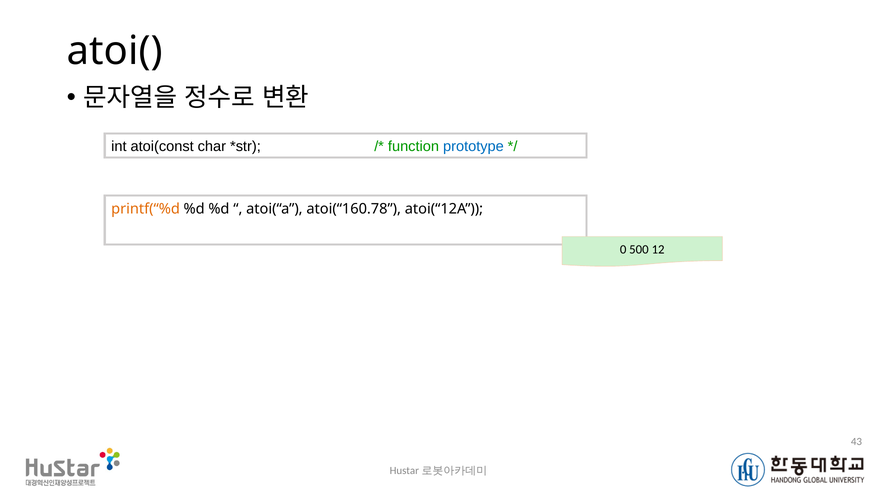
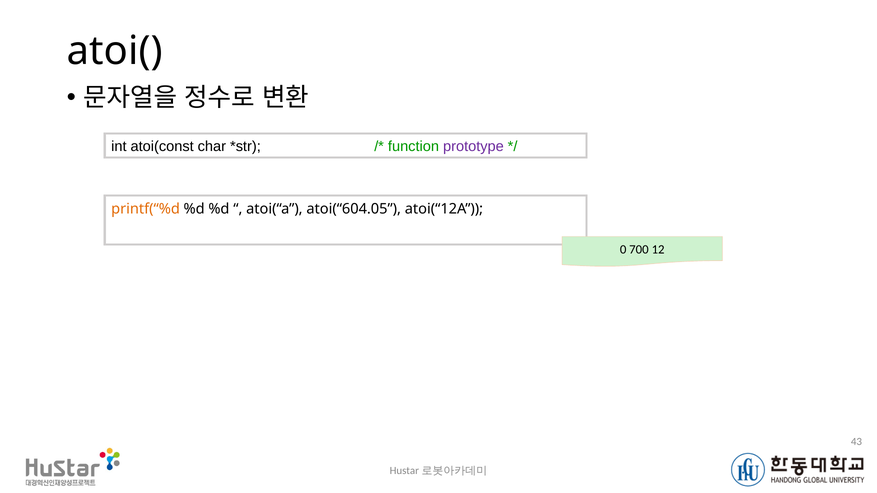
prototype colour: blue -> purple (473, 146)
atoi(“160.78: atoi(“160.78 -> atoi(“604.05 (354, 209)
500: 500 -> 700 (639, 250)
